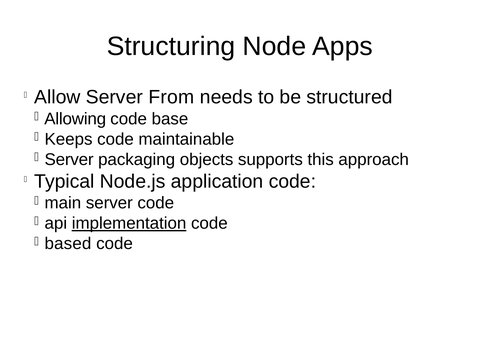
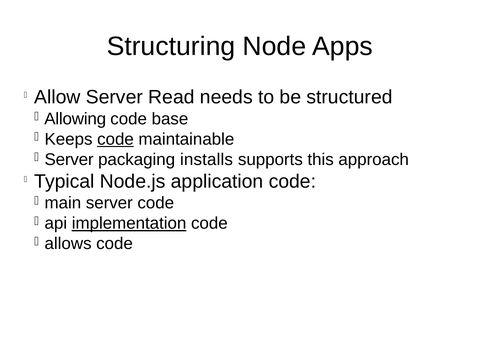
From: From -> Read (171, 97)
code underline: none -> present (115, 139)
objects: objects -> installs (206, 159)
based: based -> allows (68, 244)
